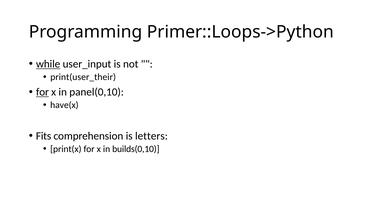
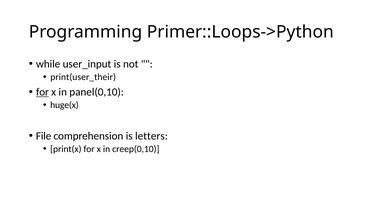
while underline: present -> none (48, 64)
have(x: have(x -> huge(x (64, 105)
Fits: Fits -> File (44, 136)
builds(0,10: builds(0,10 -> creep(0,10 (136, 149)
